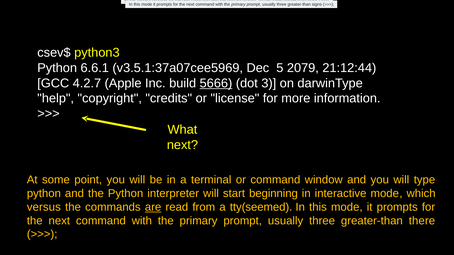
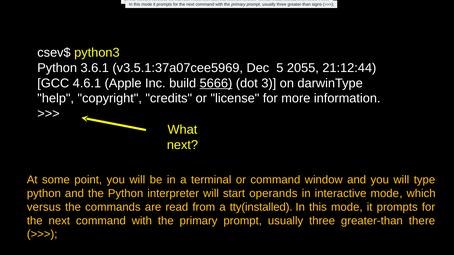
6.6.1: 6.6.1 -> 3.6.1 (95, 68)
2079: 2079 -> 2055 (303, 68)
4.2.7: 4.2.7 -> 4.6.1 (87, 83)
beginning: beginning -> operands (273, 194)
are underline: present -> none (153, 207)
tty(seemed: tty(seemed -> tty(installed (261, 207)
